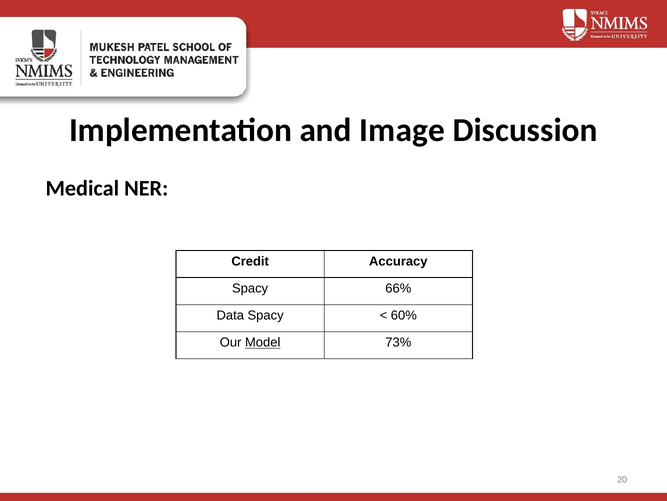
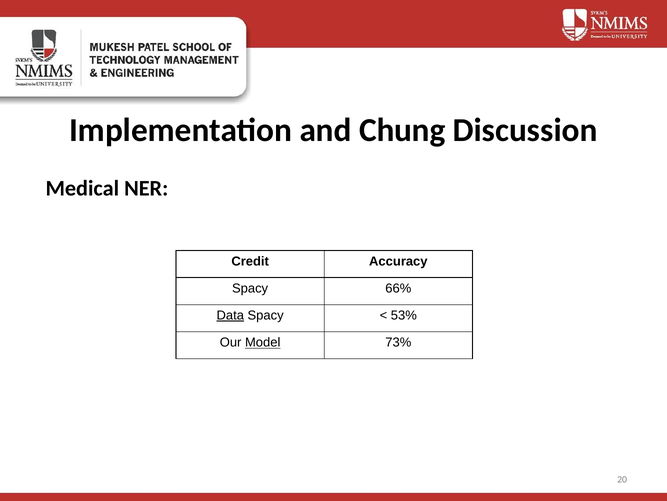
Image: Image -> Chung (402, 130)
Data underline: none -> present (230, 315)
60%: 60% -> 53% (404, 315)
